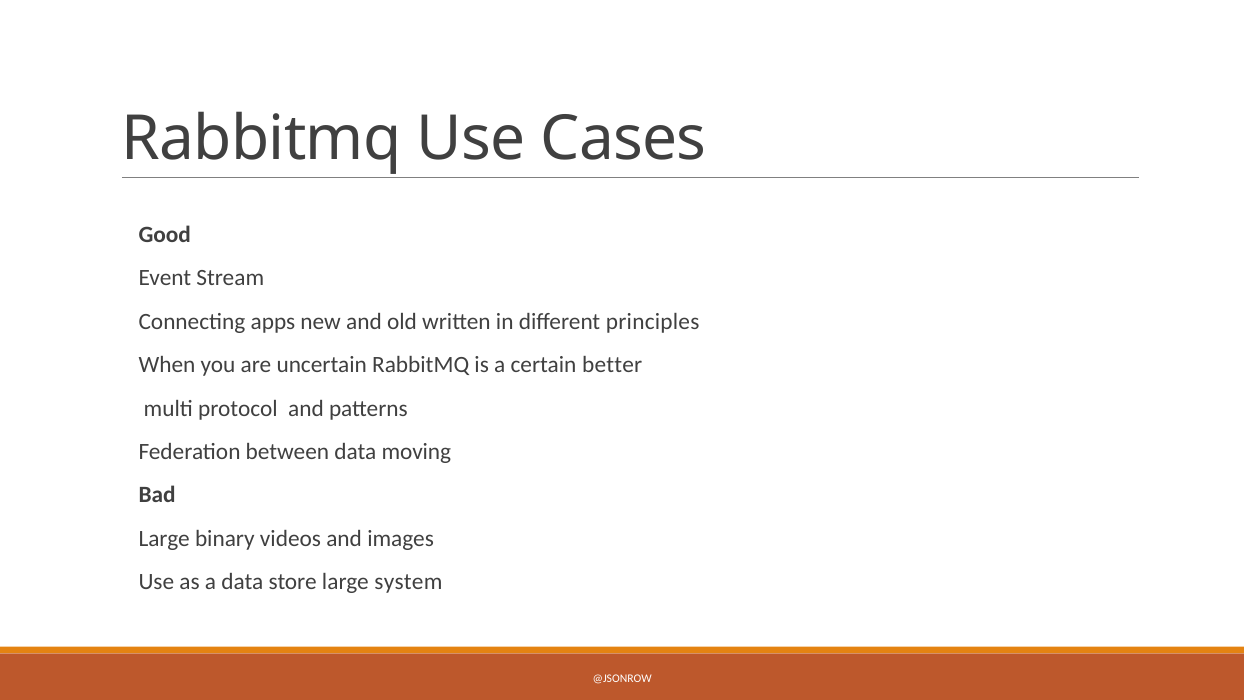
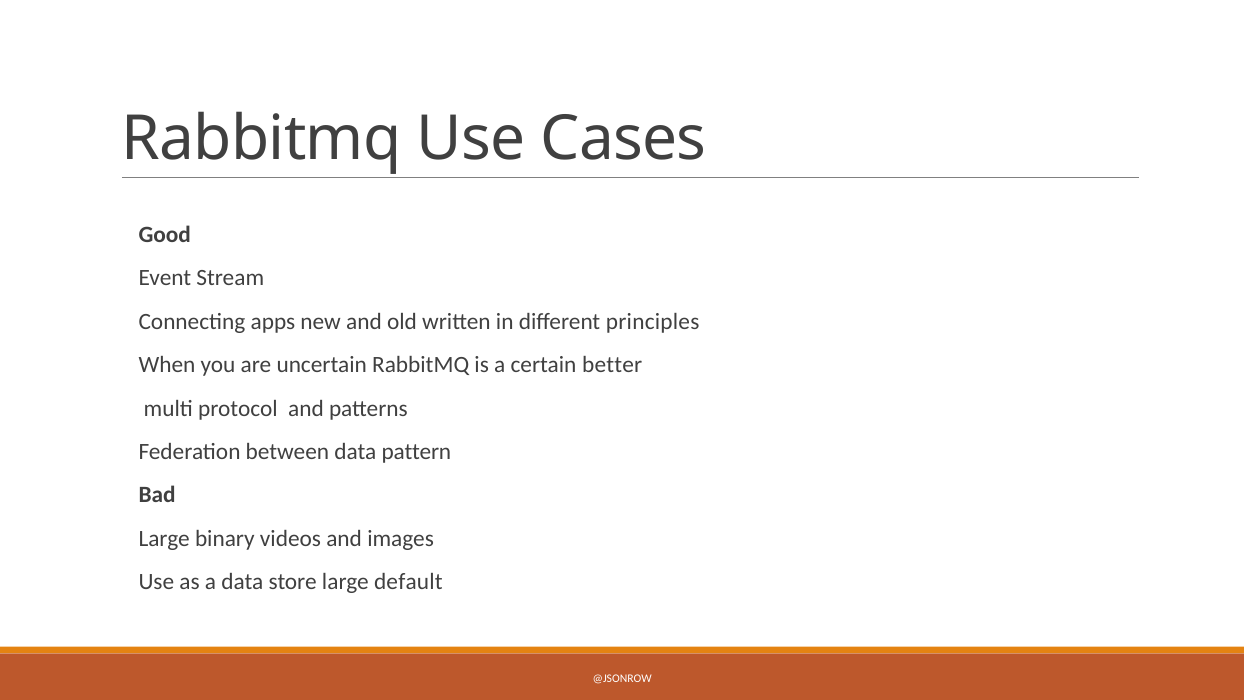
moving: moving -> pattern (416, 452)
system: system -> default (408, 582)
